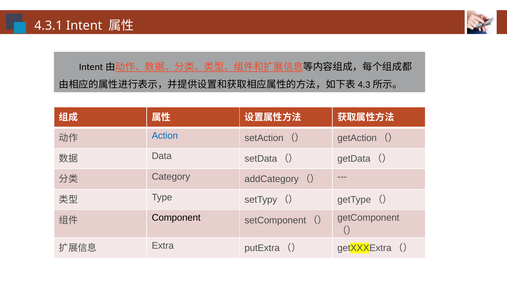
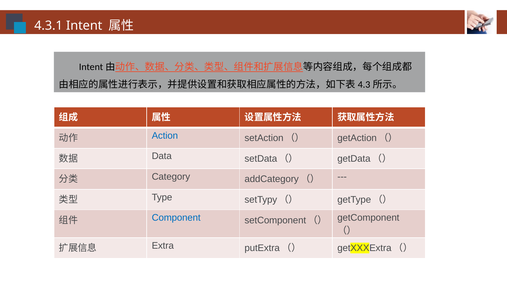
Component colour: black -> blue (176, 218)
